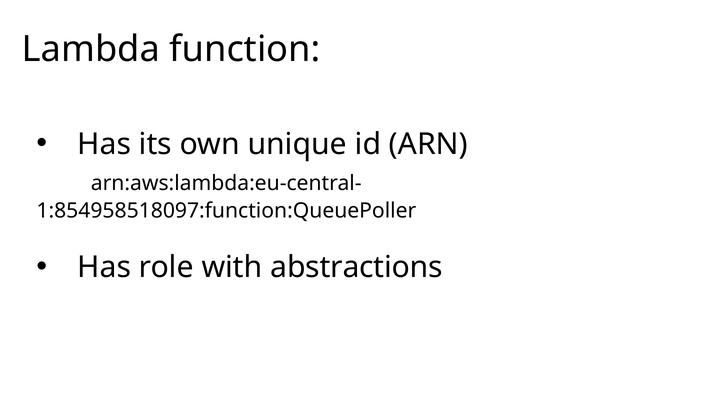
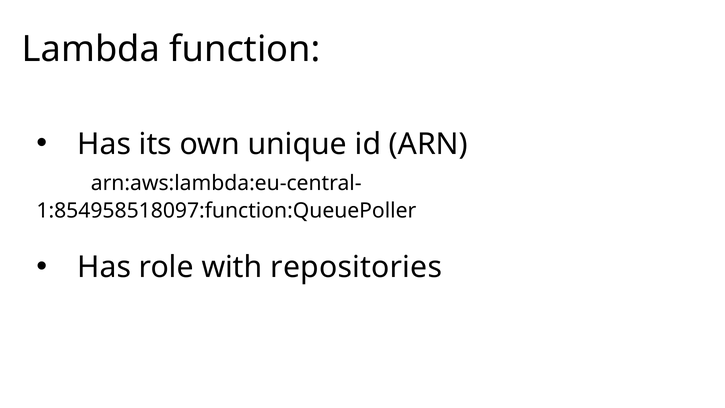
abstractions: abstractions -> repositories (356, 267)
